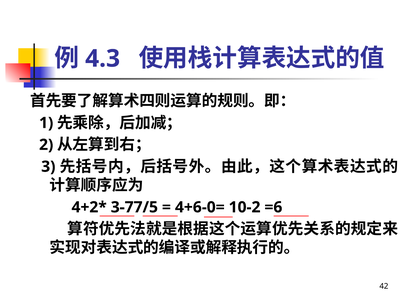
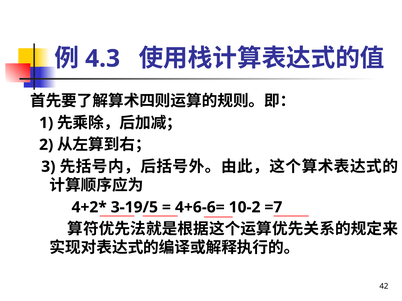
3-77/5: 3-77/5 -> 3-19/5 (134, 208)
4+6-0=: 4+6-0= -> 4+6-6= (200, 208)
=6: =6 -> =7 (273, 208)
